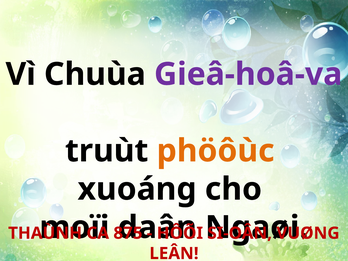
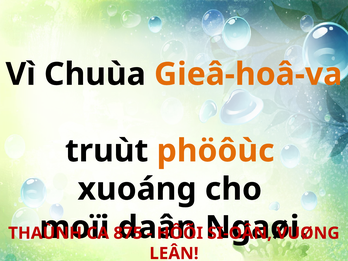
Gieâ-hoâ-va colour: purple -> orange (248, 74)
